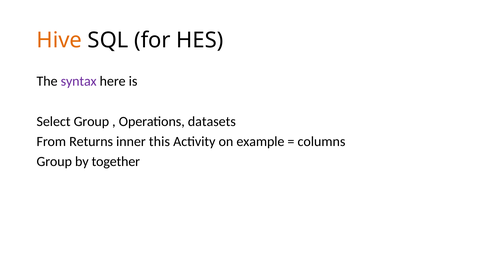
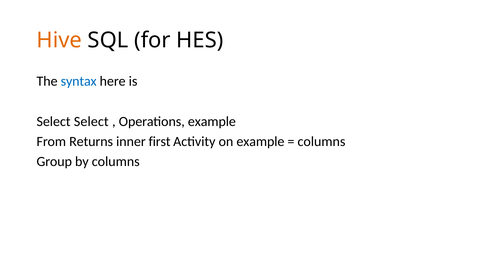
syntax colour: purple -> blue (79, 81)
Select Group: Group -> Select (91, 121)
Operations datasets: datasets -> example (212, 121)
this: this -> first (160, 141)
by together: together -> columns (116, 161)
